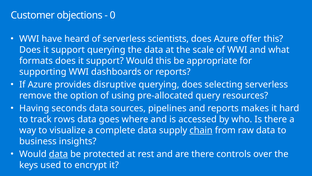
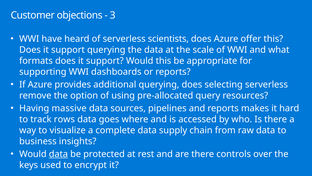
0: 0 -> 3 (113, 15)
disruptive: disruptive -> additional (115, 84)
seconds: seconds -> massive (69, 108)
chain underline: present -> none (201, 130)
